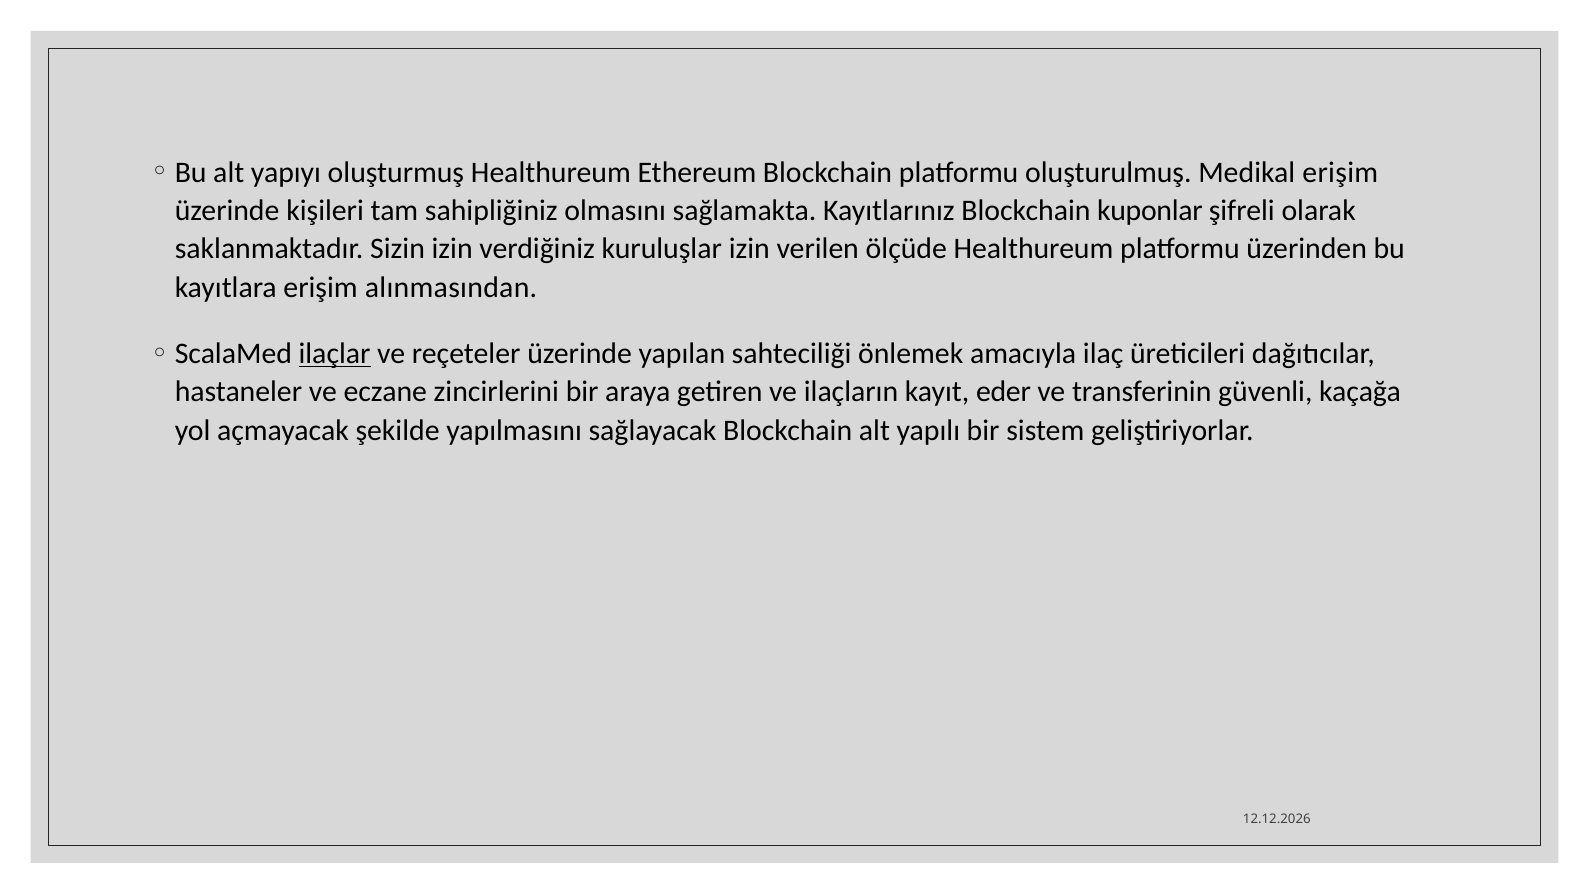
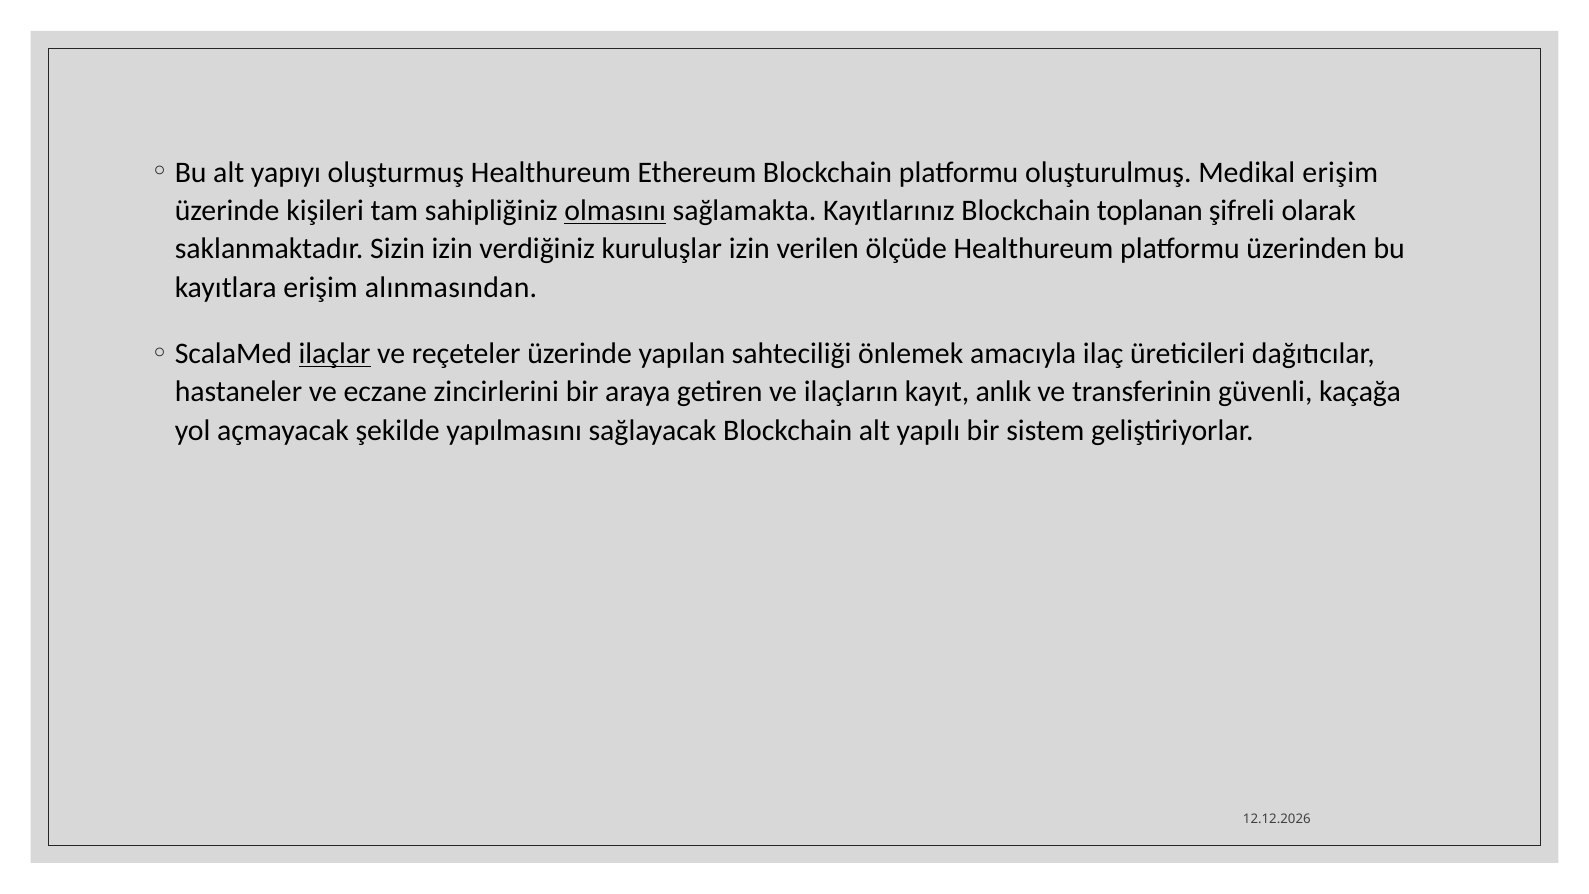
olmasını underline: none -> present (615, 211)
kuponlar: kuponlar -> toplanan (1150, 211)
eder: eder -> anlık (1003, 392)
